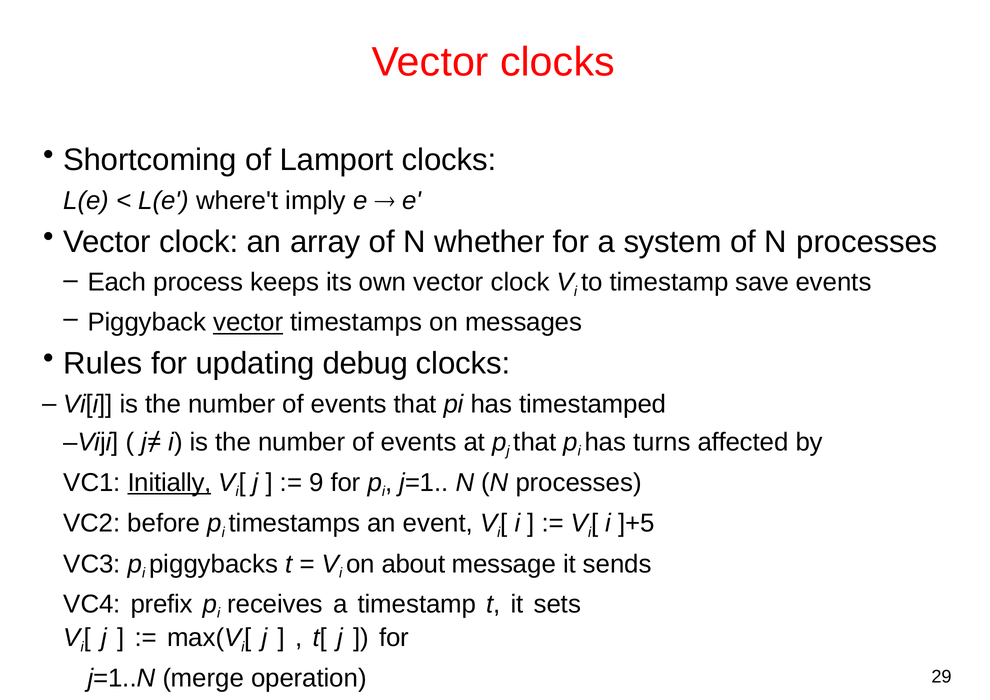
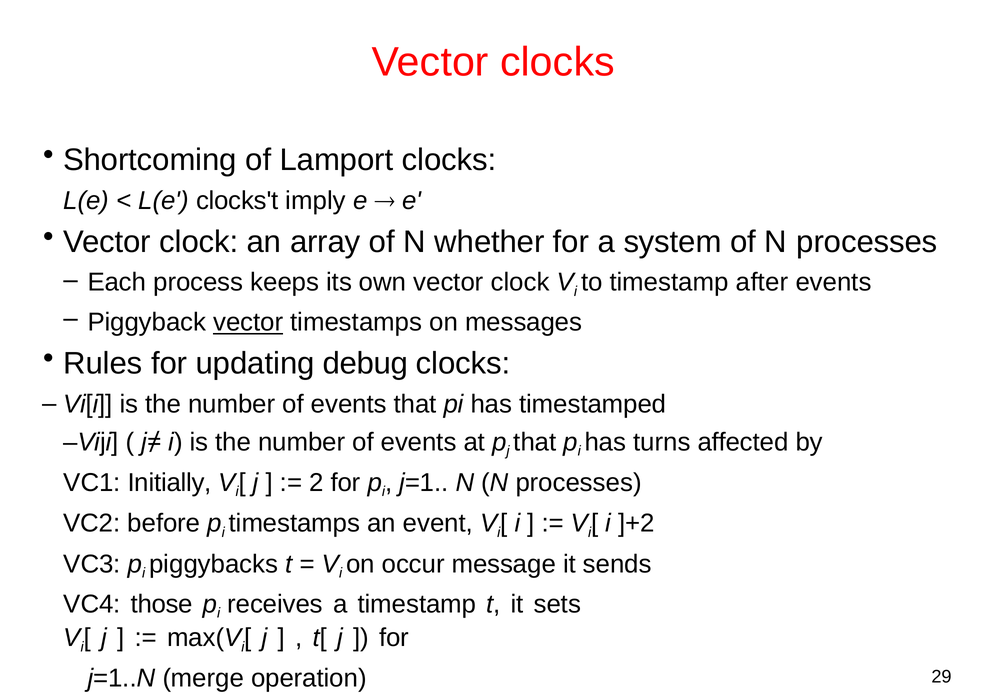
where't: where't -> clocks't (237, 201)
save: save -> after (762, 282)
Initially underline: present -> none (170, 483)
9: 9 -> 2 (316, 483)
]+5: ]+5 -> ]+2 (637, 524)
about: about -> occur (413, 564)
prefix: prefix -> those (162, 604)
